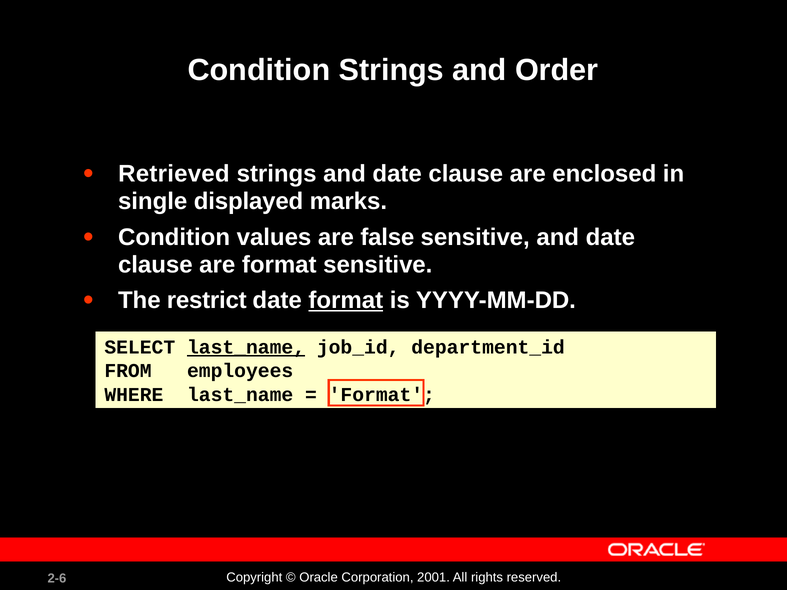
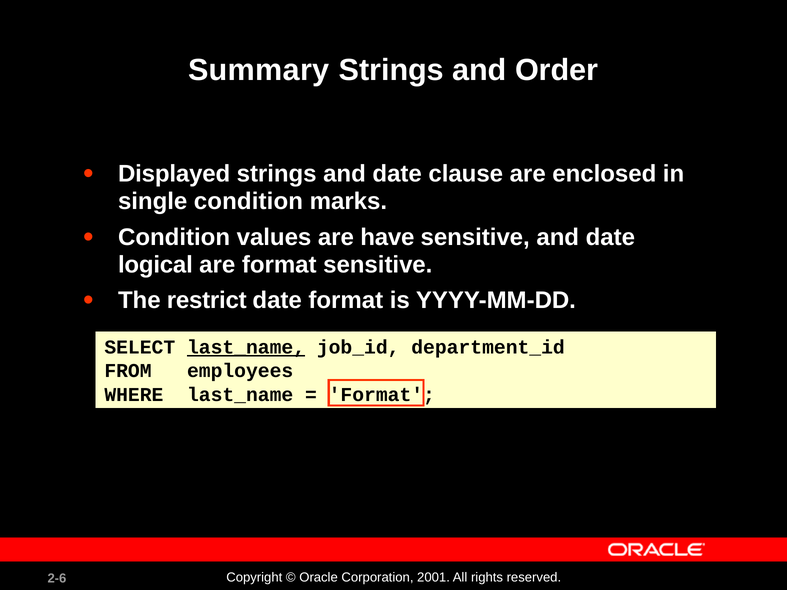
Condition: Condition -> Summary (259, 70)
Retrieved: Retrieved -> Displayed (174, 174)
single displayed: displayed -> condition (248, 202)
false: false -> have (387, 237)
clause: clause -> logical (155, 265)
format underline: present -> none (346, 301)
